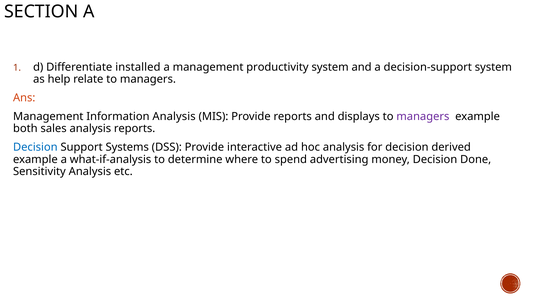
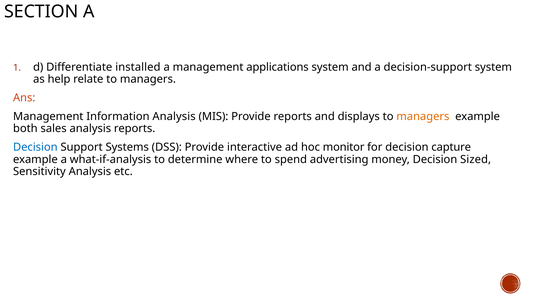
productivity: productivity -> applications (277, 67)
managers colour: purple -> orange (423, 117)
hoc analysis: analysis -> monitor (344, 147)
derived: derived -> capture (451, 147)
Done: Done -> Sized (476, 159)
